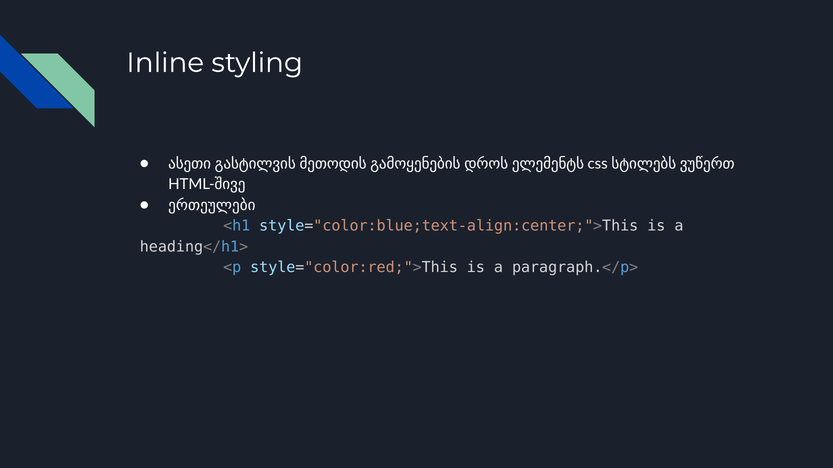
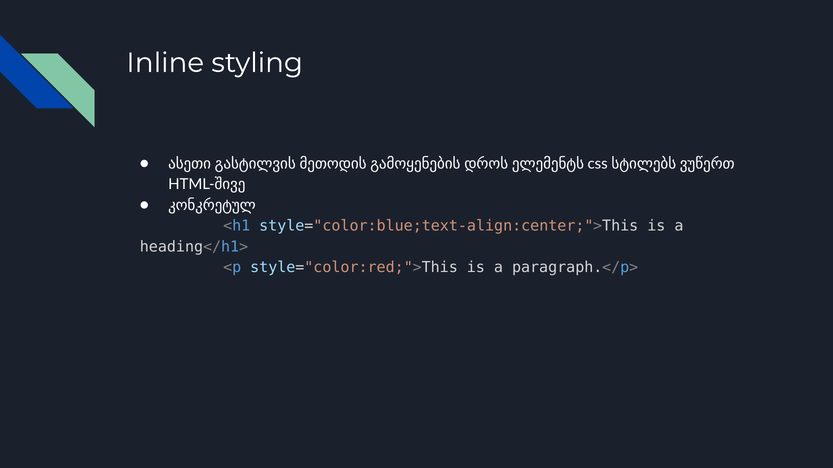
ერთეულები: ერთეულები -> კონკრეტულ (212, 205)
